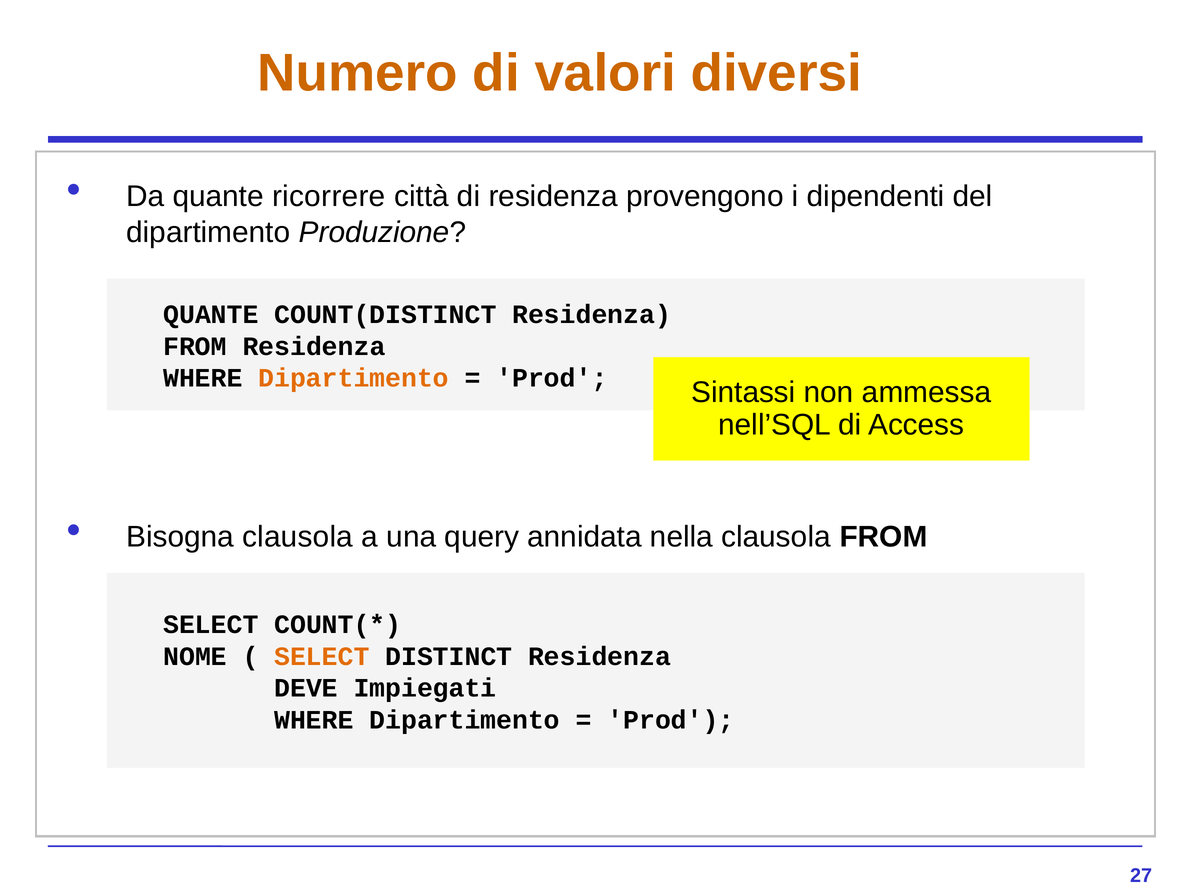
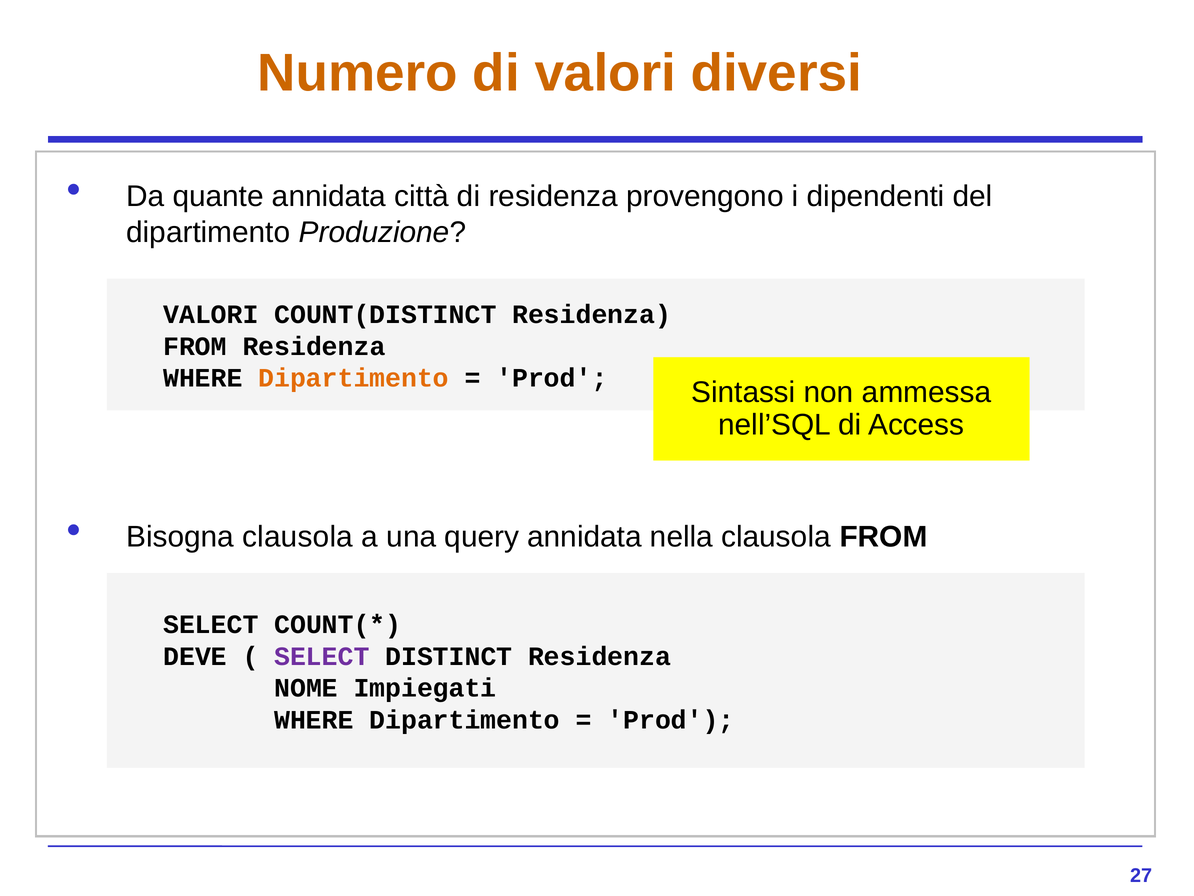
quante ricorrere: ricorrere -> annidata (329, 196)
QUANTE: QUANTE -> VALORI (211, 314)
NOME: NOME -> DEVE (195, 656)
SELECT colour: orange -> purple (322, 656)
DEVE: DEVE -> NOME (306, 688)
